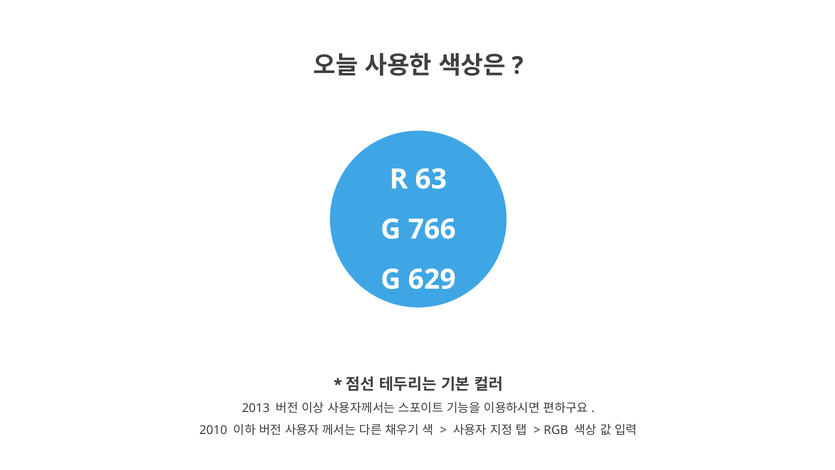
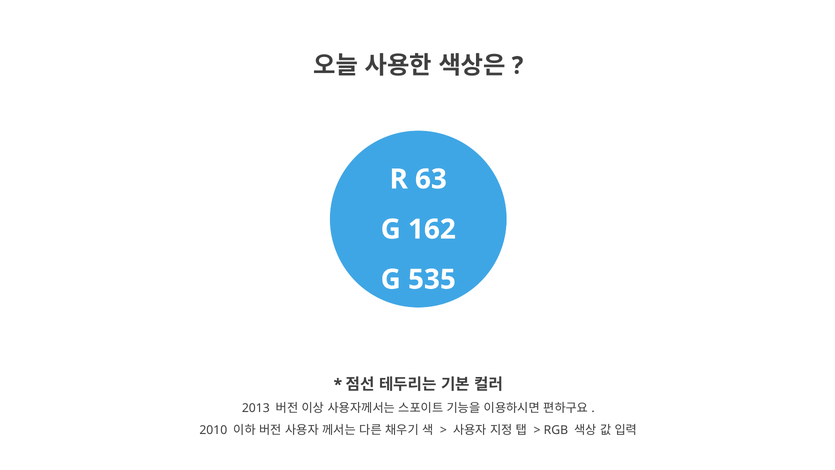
766: 766 -> 162 (432, 229)
629: 629 -> 535 (432, 279)
